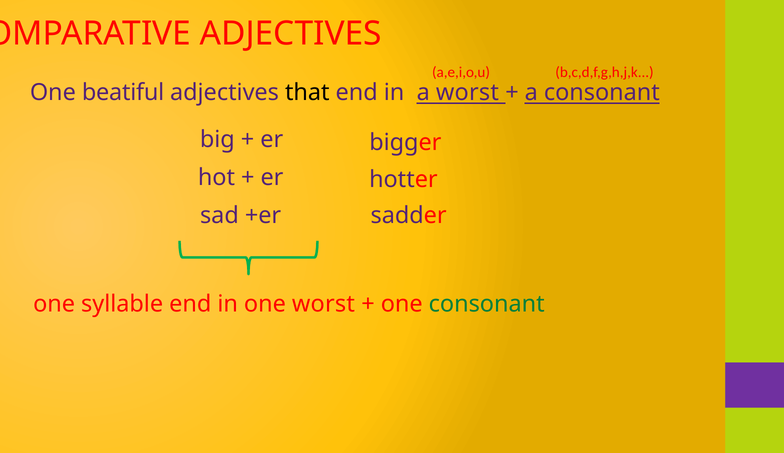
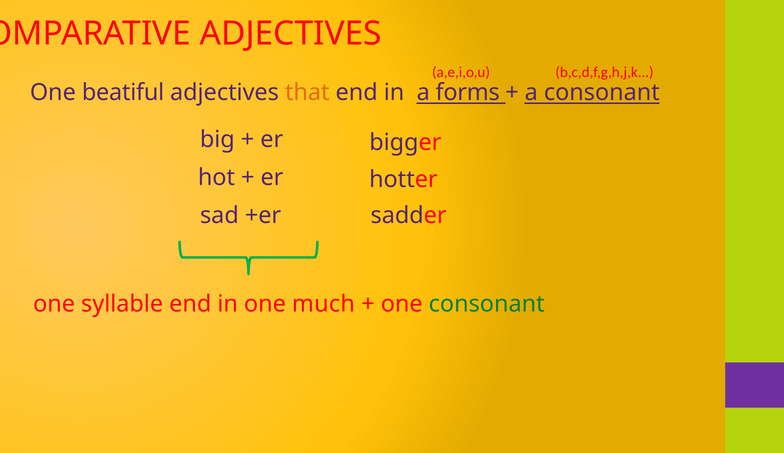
that colour: black -> orange (307, 92)
a worst: worst -> forms (468, 92)
one worst: worst -> much (323, 304)
